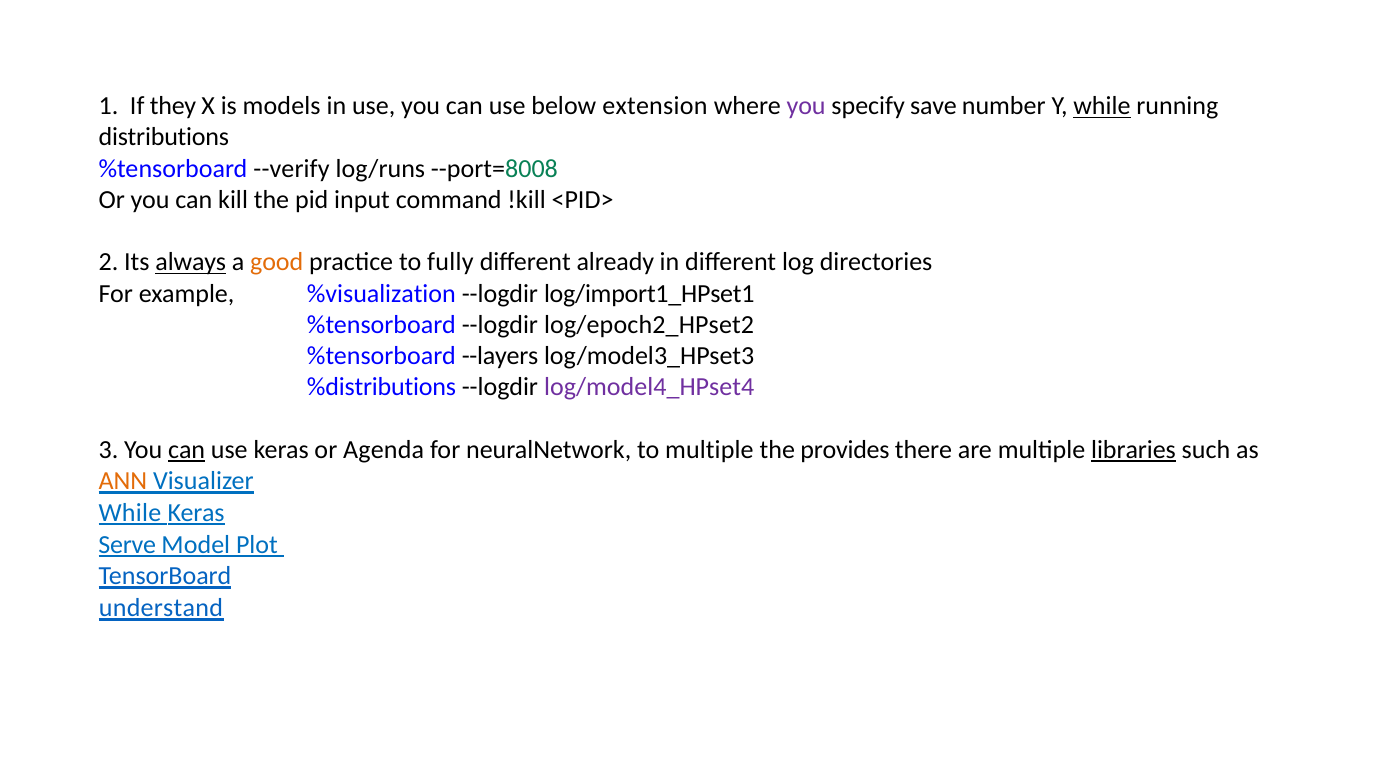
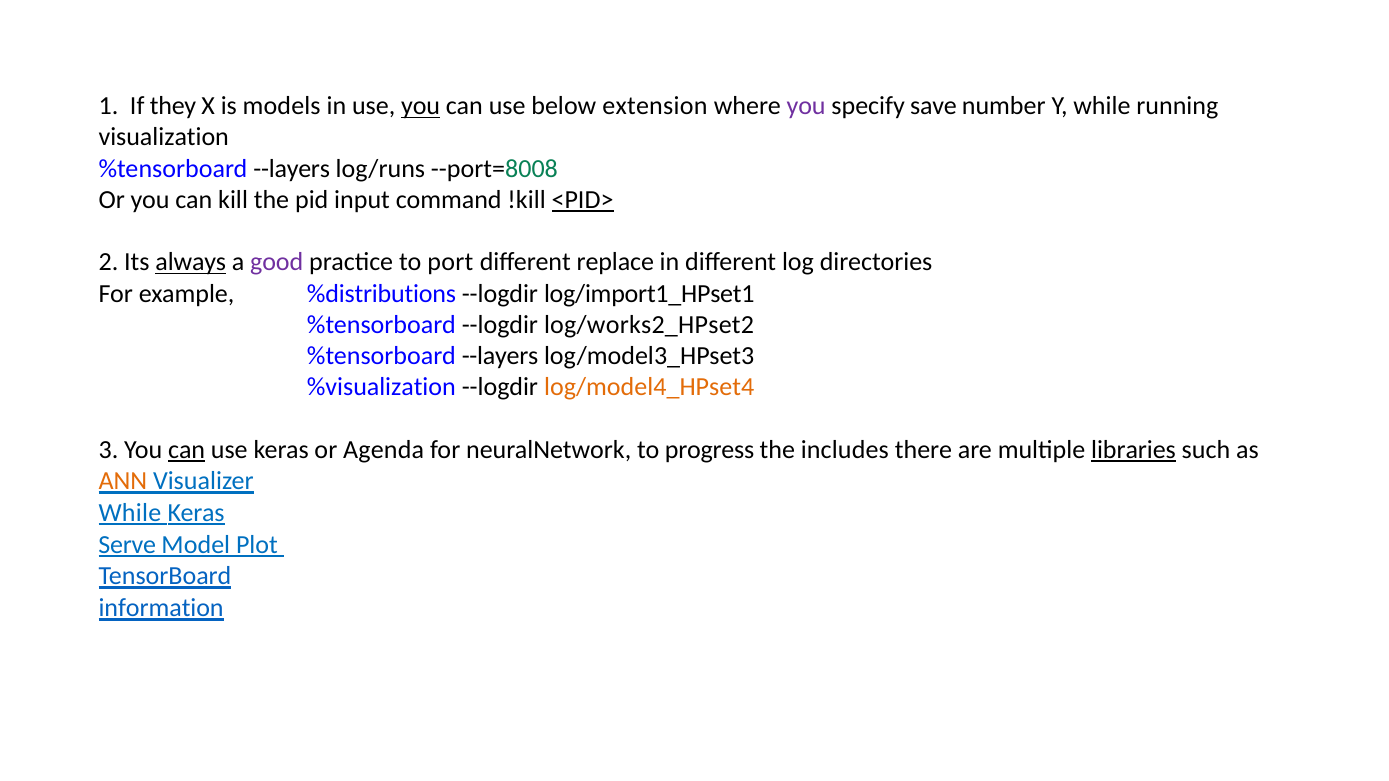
you underline: none -> present (421, 106)
while underline: present -> none (1102, 106)
distributions: distributions -> visualization (164, 137)
--verify: --verify -> --layers (292, 169)
<PID> underline: none -> present (583, 200)
good colour: orange -> purple (277, 262)
fully: fully -> port (450, 262)
already: already -> replace (615, 262)
%visualization: %visualization -> %distributions (381, 294)
log/epoch2_HPset2: log/epoch2_HPset2 -> log/works2_HPset2 (649, 325)
%distributions: %distributions -> %visualization (381, 387)
log/model4_HPset4 colour: purple -> orange (649, 387)
to multiple: multiple -> progress (710, 450)
provides: provides -> includes (845, 450)
understand: understand -> information (161, 608)
